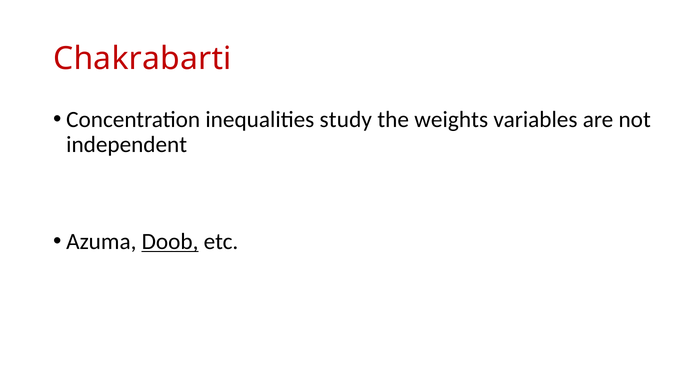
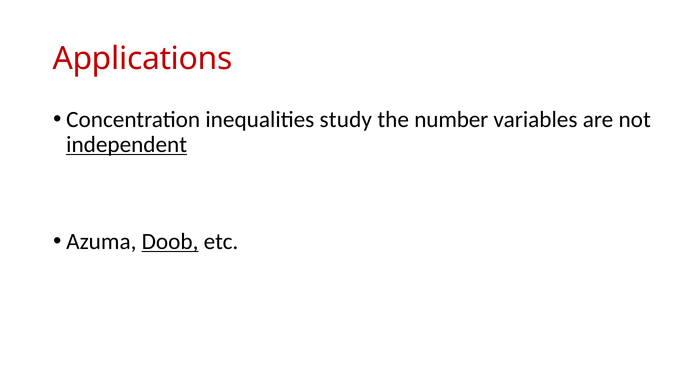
Chakrabarti: Chakrabarti -> Applications (143, 59)
weights: weights -> number (451, 119)
independent underline: none -> present (127, 145)
